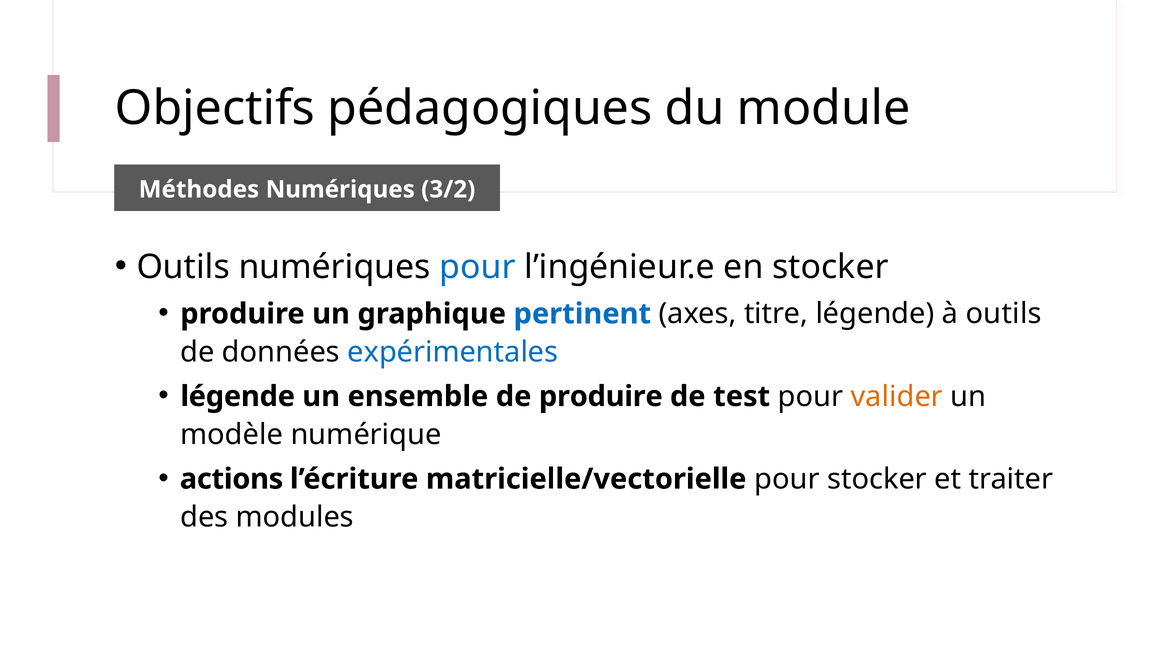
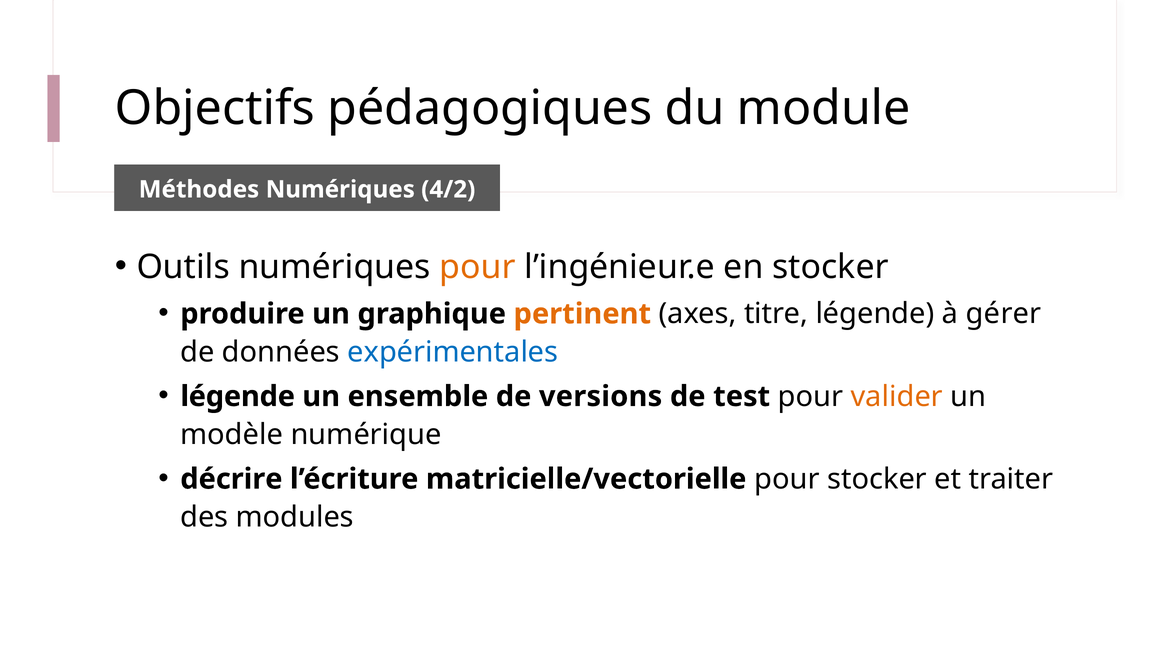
3/2: 3/2 -> 4/2 (448, 190)
pour colour: blue -> orange (477, 267)
pertinent colour: blue -> orange (582, 314)
à outils: outils -> gérer (1004, 314)
de produire: produire -> versions (601, 396)
actions: actions -> décrire (231, 479)
